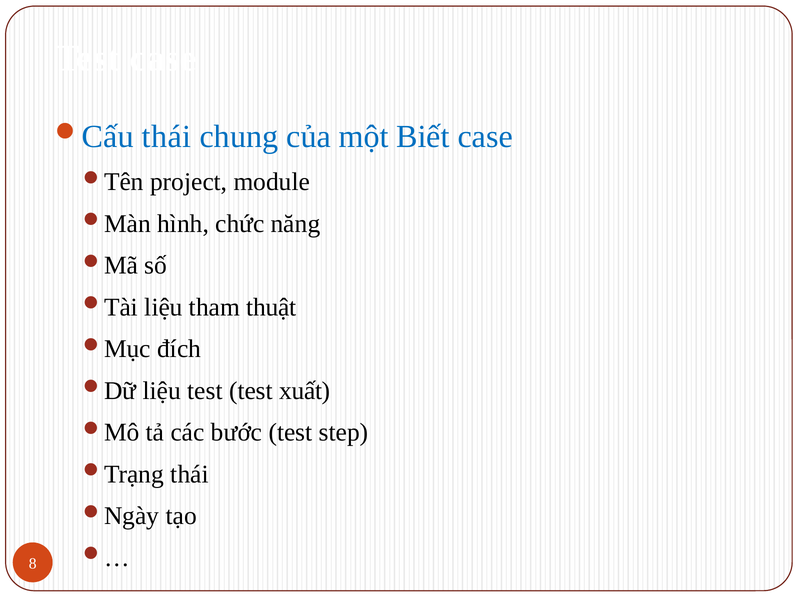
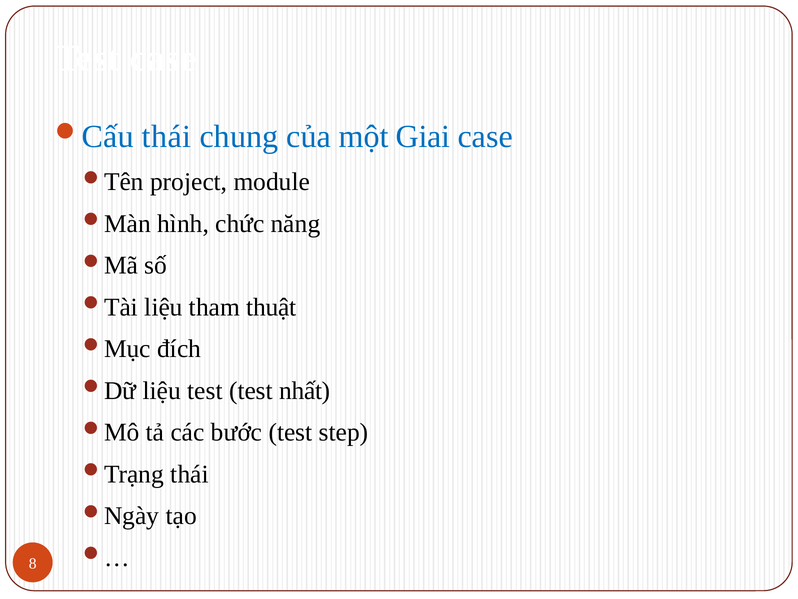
Biết: Biết -> Giai (423, 136)
xuất: xuất -> nhất (305, 390)
